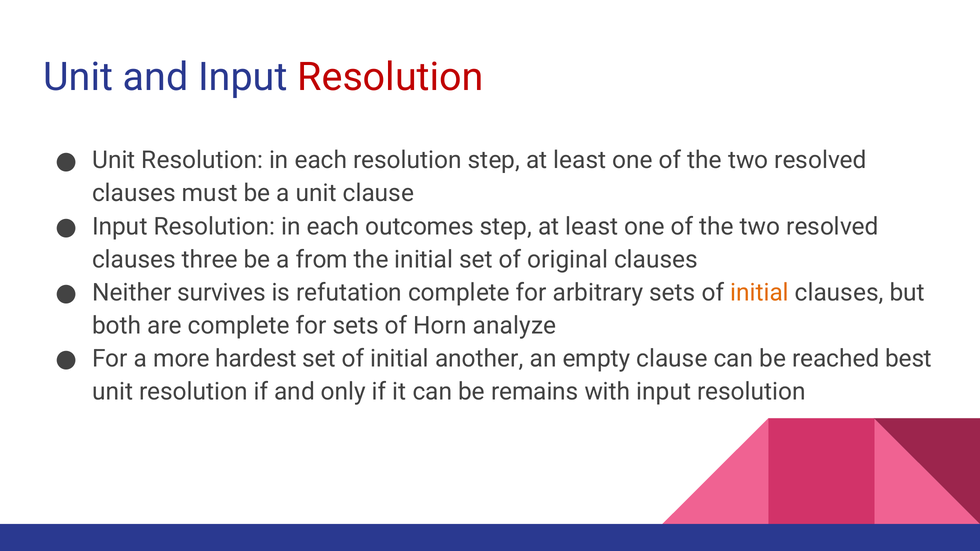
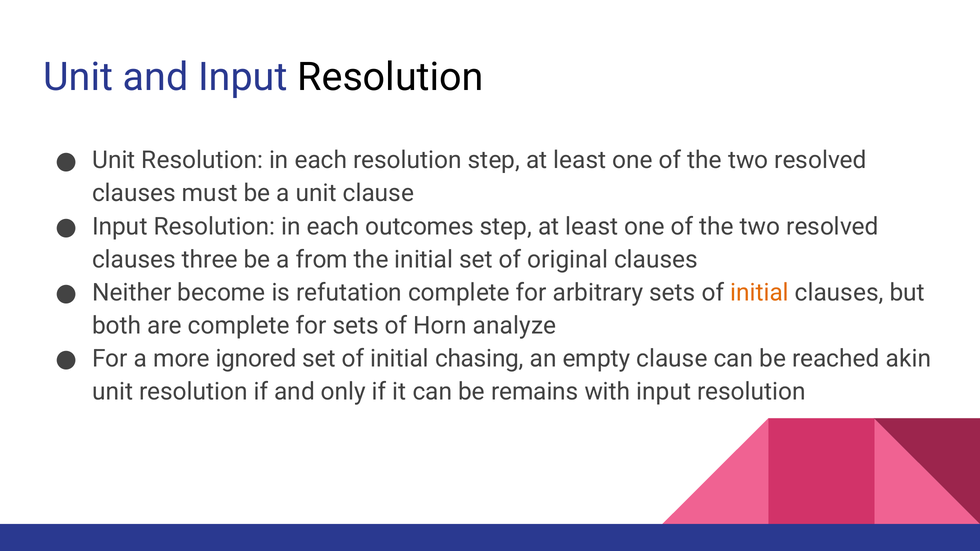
Resolution colour: red -> black (390, 77)
survives: survives -> become (221, 293)
hardest: hardest -> ignored (256, 359)
another: another -> chasing (479, 359)
best: best -> akin (908, 359)
